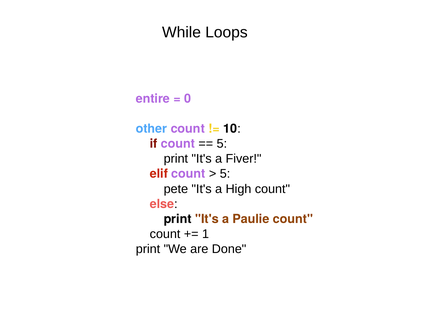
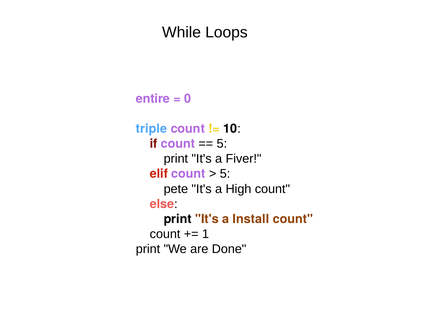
other: other -> triple (151, 129)
Paulie: Paulie -> Install (251, 219)
